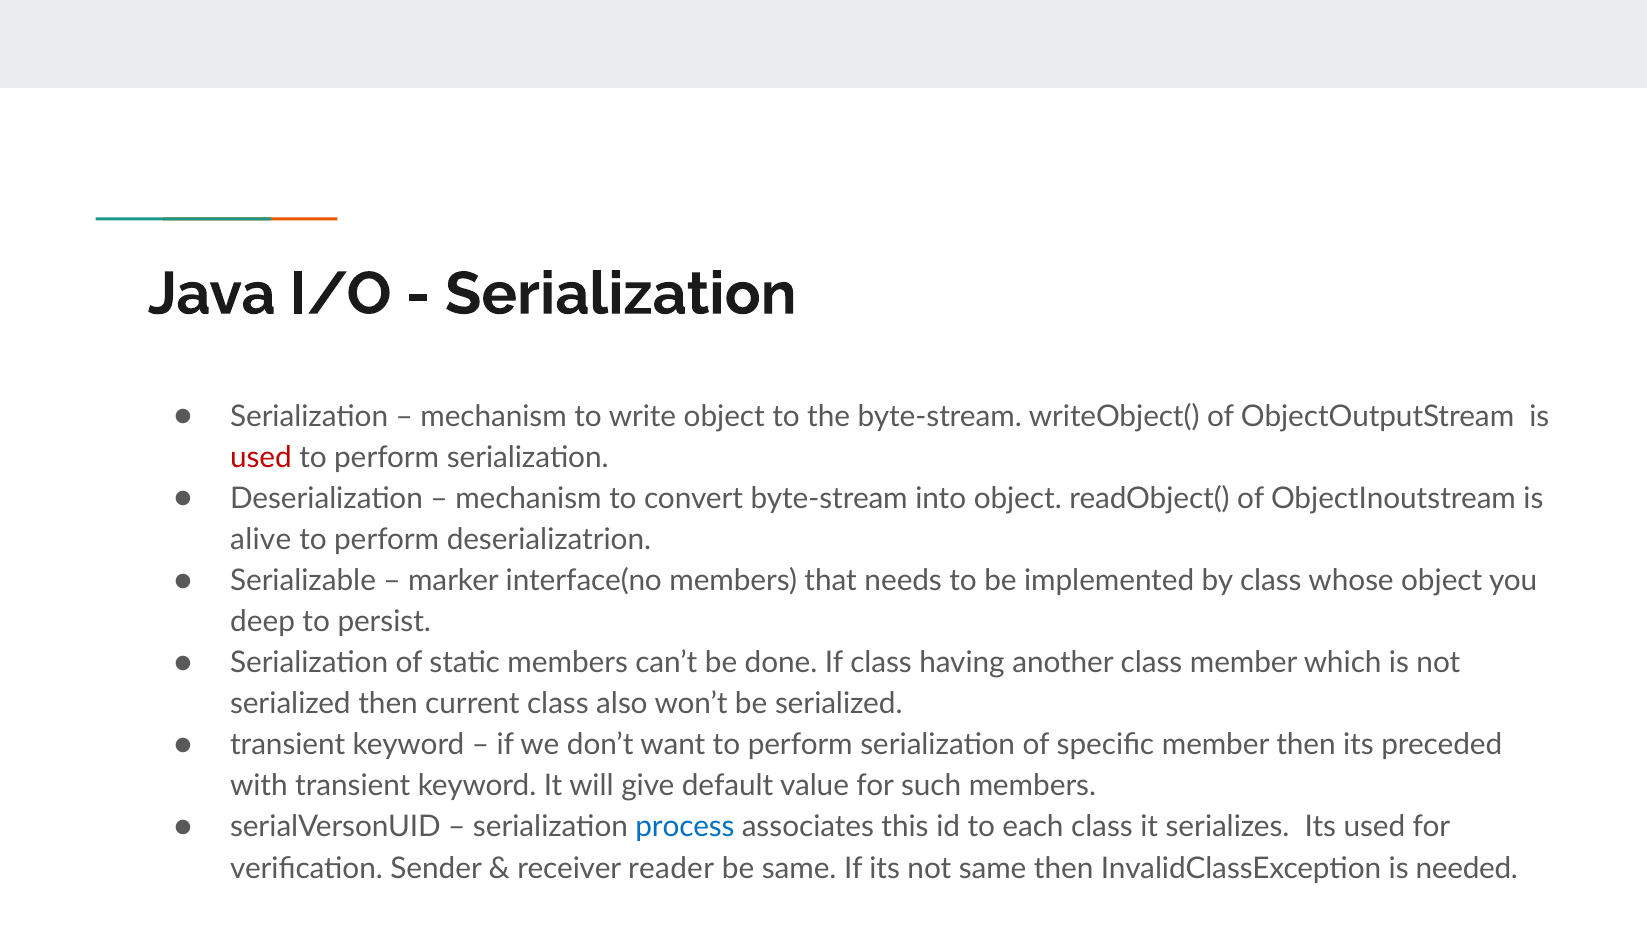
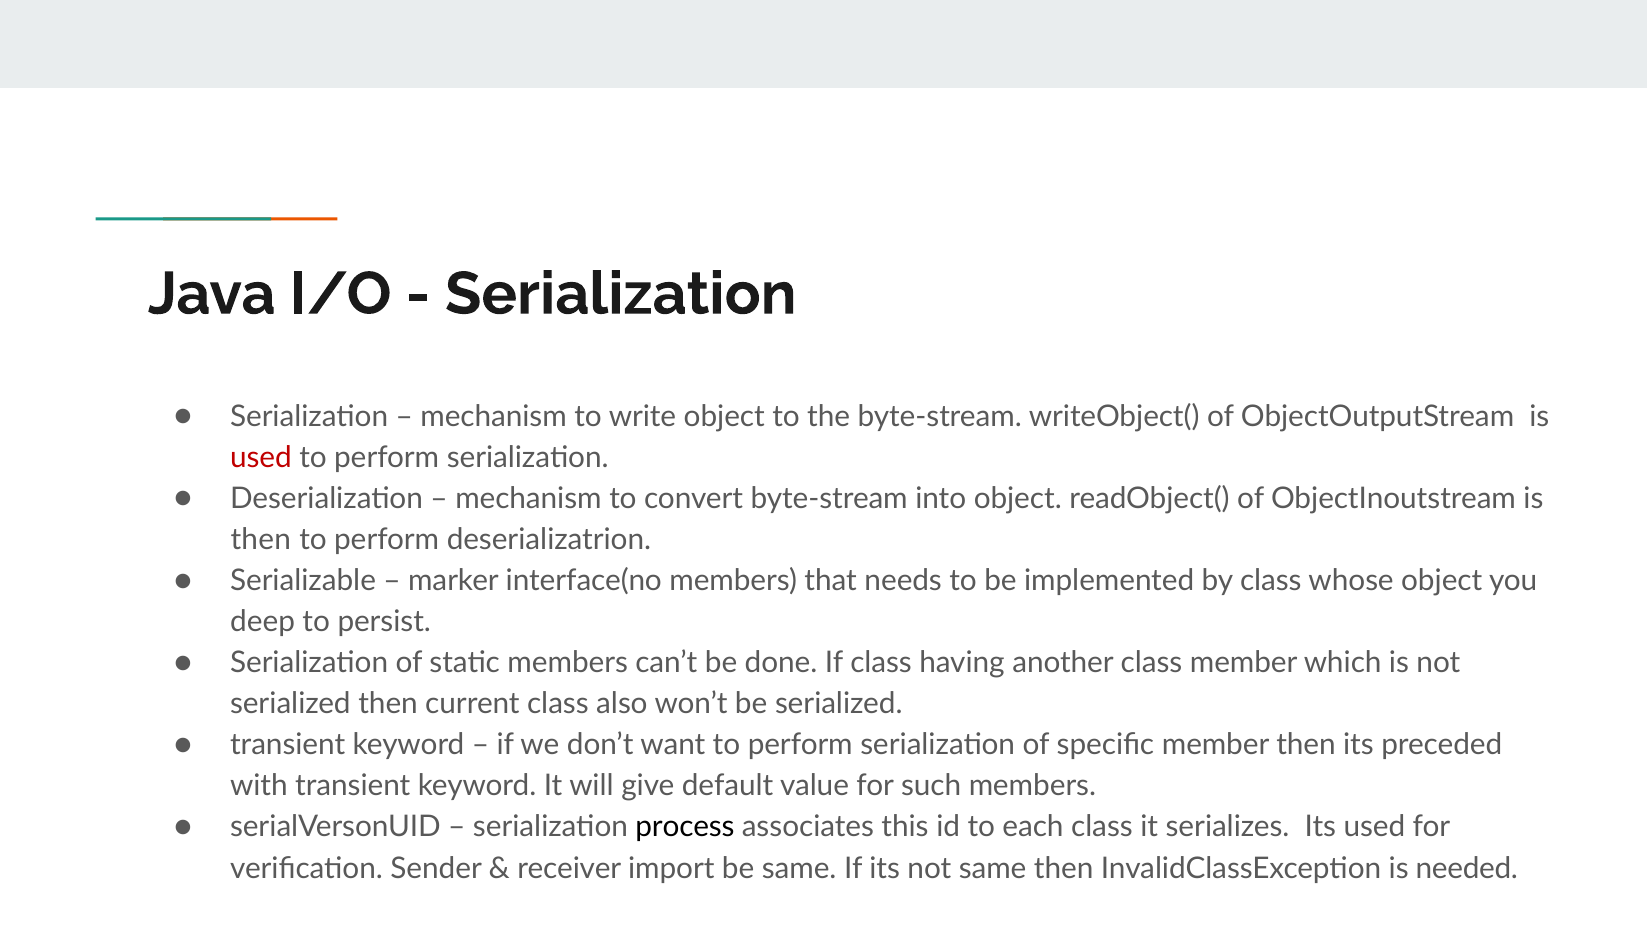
alive: alive -> then (261, 539)
process colour: blue -> black (685, 827)
reader: reader -> import (671, 868)
